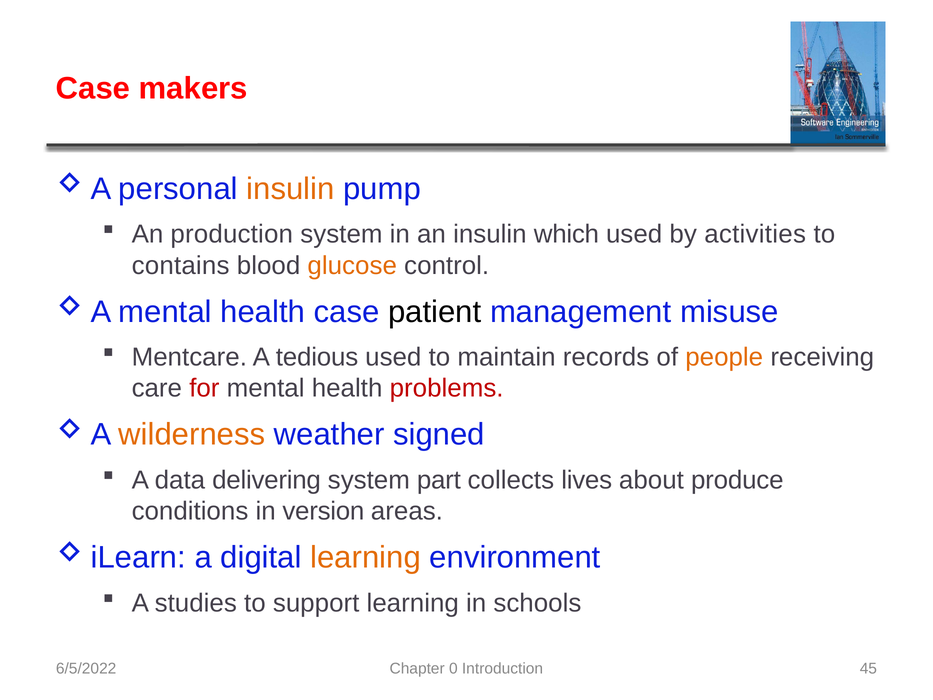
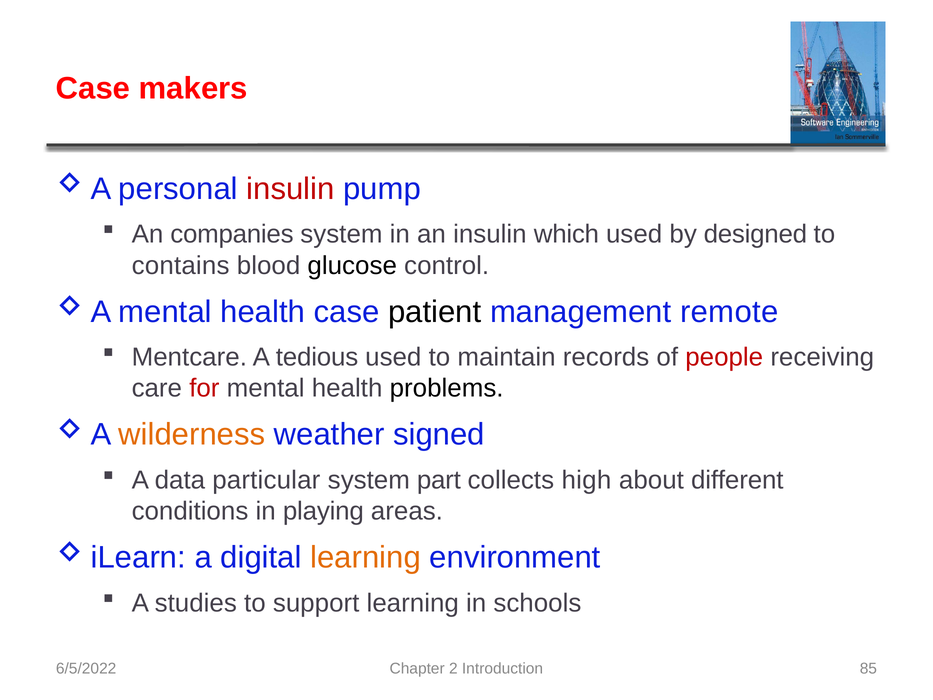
insulin colour: orange -> red (290, 189)
production: production -> companies (232, 234)
activities: activities -> designed (755, 234)
glucose colour: orange -> black (352, 265)
misuse: misuse -> remote (729, 312)
people colour: orange -> red (724, 357)
problems colour: red -> black (447, 388)
delivering: delivering -> particular (266, 480)
lives: lives -> high (586, 480)
produce: produce -> different (737, 480)
version: version -> playing (323, 511)
0: 0 -> 2 (453, 668)
45: 45 -> 85 (868, 668)
